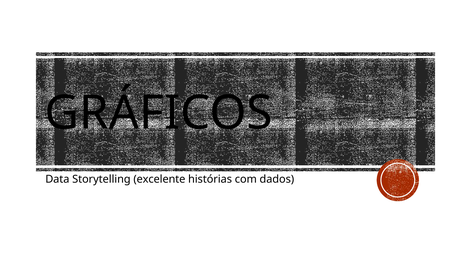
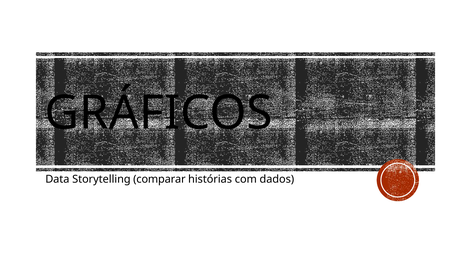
excelente: excelente -> comparar (159, 179)
